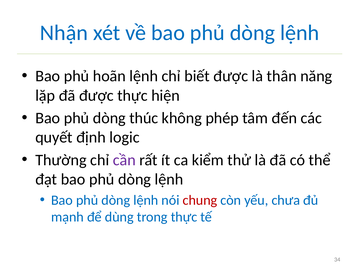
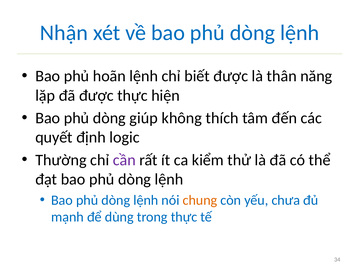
thúc: thúc -> giúp (144, 118)
phép: phép -> thích (222, 118)
chung colour: red -> orange (200, 200)
